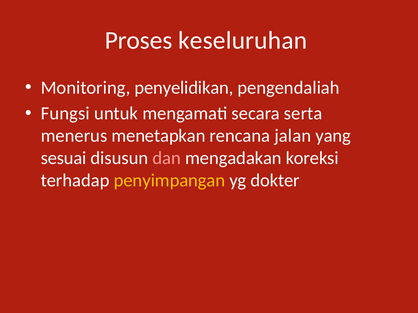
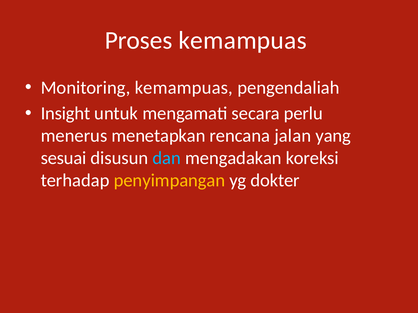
Proses keseluruhan: keseluruhan -> kemampuas (243, 40)
Monitoring penyelidikan: penyelidikan -> kemampuas (184, 88)
Fungsi: Fungsi -> Insight (66, 114)
serta: serta -> perlu (303, 114)
dan colour: pink -> light blue (167, 158)
